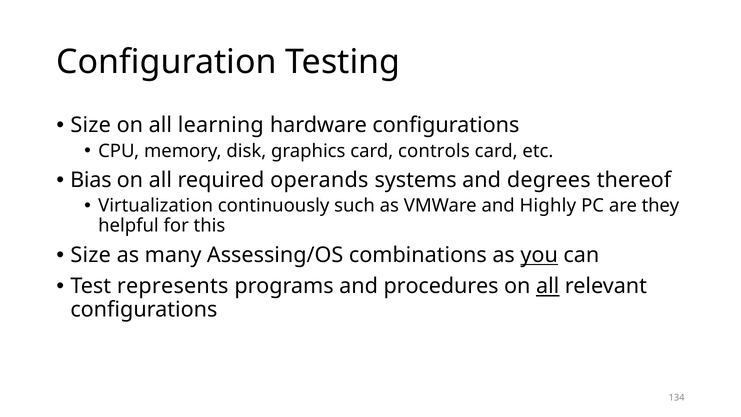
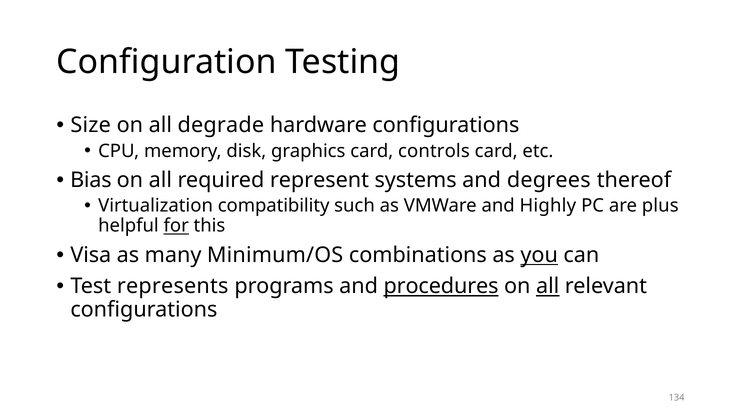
learning: learning -> degrade (221, 125)
operands: operands -> represent (319, 180)
continuously: continuously -> compatibility (274, 206)
they: they -> plus (660, 206)
for underline: none -> present (176, 226)
Size: Size -> Visa (91, 255)
Assessing/OS: Assessing/OS -> Minimum/OS (275, 255)
procedures underline: none -> present (441, 286)
